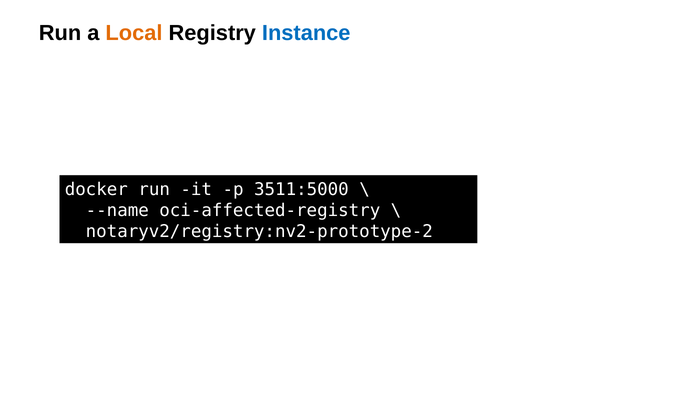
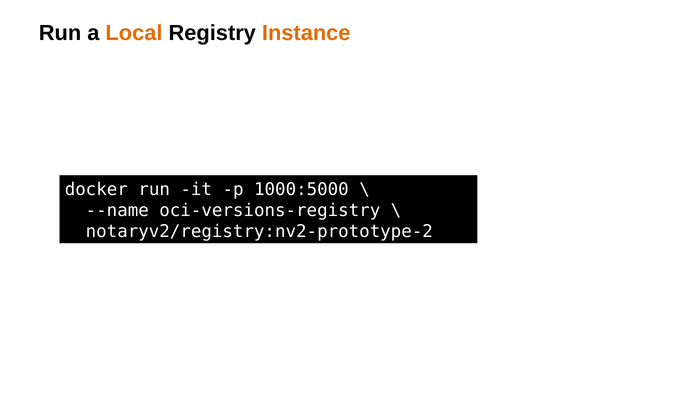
Instance colour: blue -> orange (306, 33)
3511:5000: 3511:5000 -> 1000:5000 (301, 190)
oci-affected-registry: oci-affected-registry -> oci-versions-registry (270, 211)
